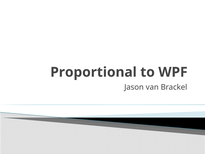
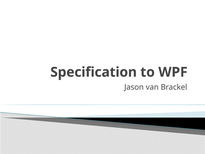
Proportional: Proportional -> Specification (94, 72)
